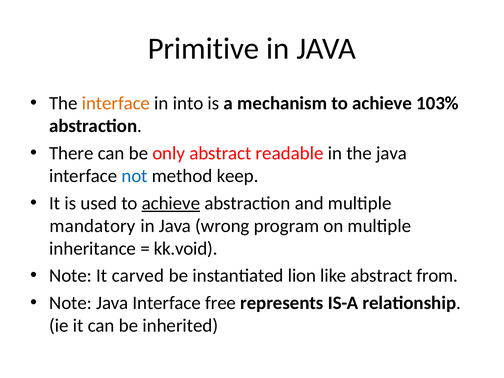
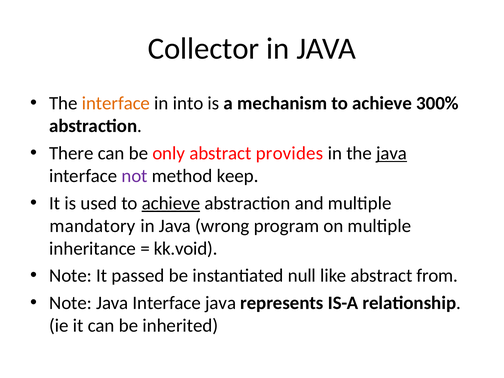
Primitive: Primitive -> Collector (204, 49)
103%: 103% -> 300% (437, 103)
readable: readable -> provides (290, 153)
java underline: none -> present (392, 153)
not colour: blue -> purple (135, 176)
carved: carved -> passed (138, 276)
lion: lion -> null (302, 276)
Interface free: free -> java (221, 303)
